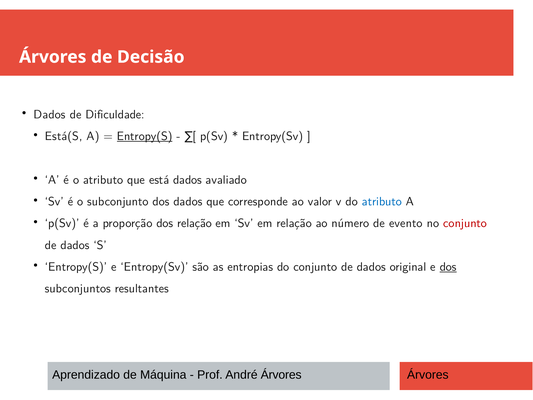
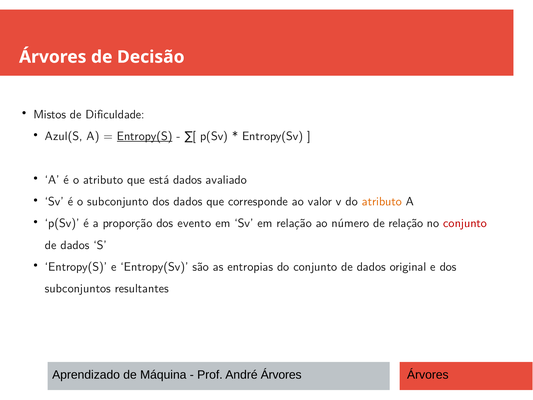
Dados: Dados -> Mistos (50, 114)
Está(S: Está(S -> Azul(S (64, 136)
atributo colour: blue -> orange (382, 201)
dos relação: relação -> evento (194, 223)
de evento: evento -> relação (406, 223)
dos underline: present -> none (448, 267)
